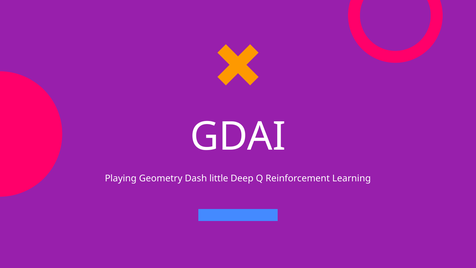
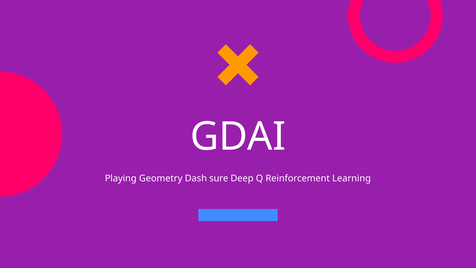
little: little -> sure (219, 178)
